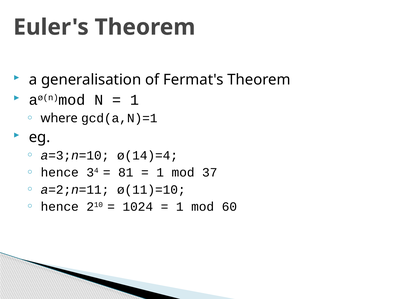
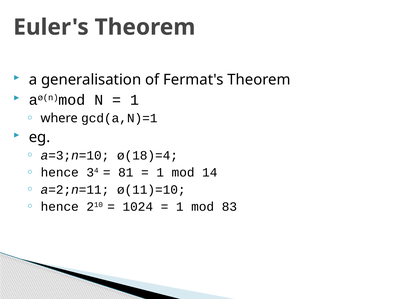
ø(14)=4: ø(14)=4 -> ø(18)=4 (147, 155)
37: 37 -> 14 (210, 172)
60: 60 -> 83 (229, 206)
